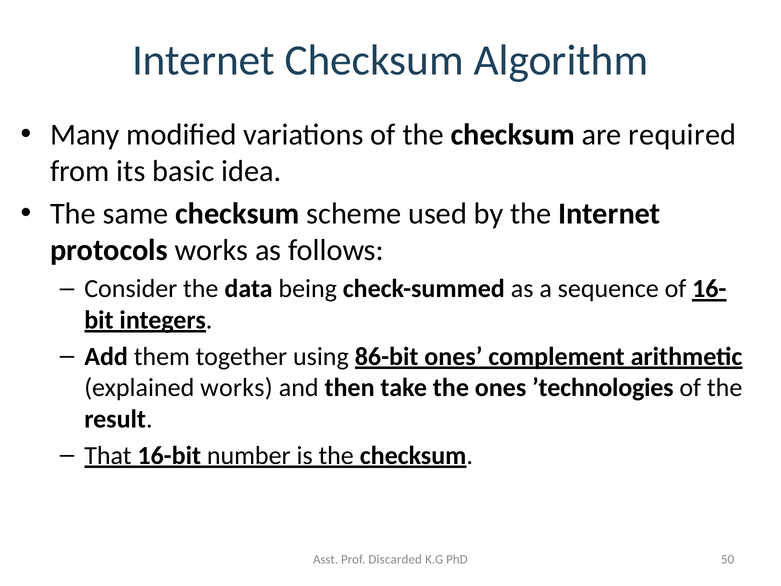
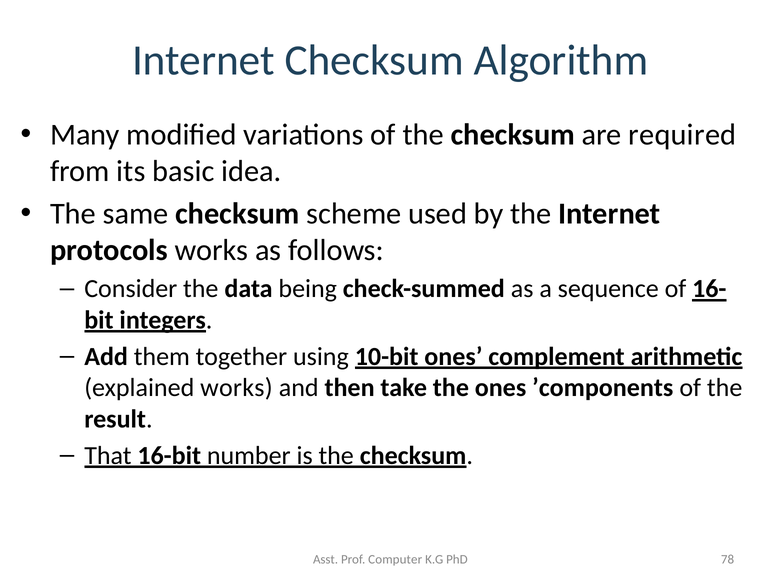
86-bit: 86-bit -> 10-bit (387, 356)
’technologies: ’technologies -> ’components (603, 388)
Discarded: Discarded -> Computer (395, 559)
50: 50 -> 78 (728, 559)
